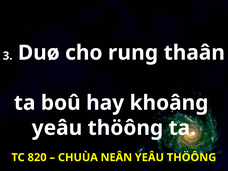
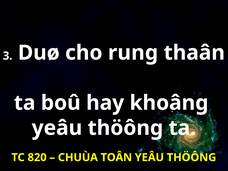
NEÂN: NEÂN -> TOÂN (116, 157)
